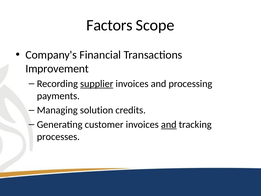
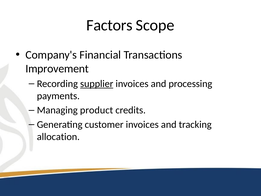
solution: solution -> product (97, 110)
and underline: present -> none (169, 124)
processes: processes -> allocation (58, 136)
